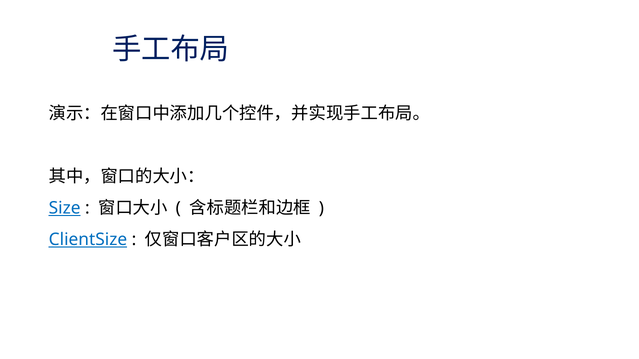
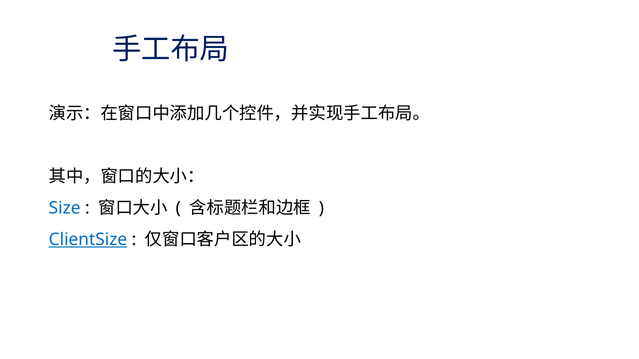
Size underline: present -> none (65, 209)
